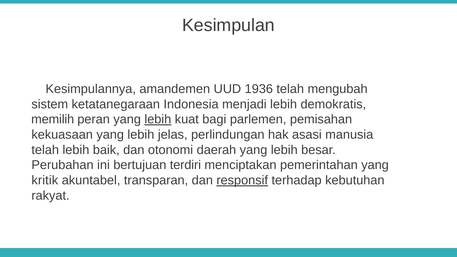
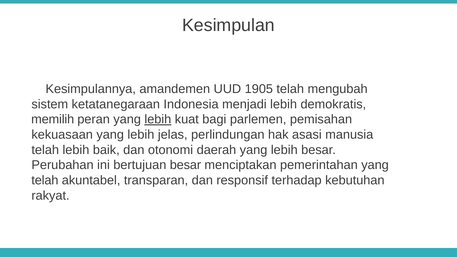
1936: 1936 -> 1905 (259, 89)
bertujuan terdiri: terdiri -> besar (185, 165)
kritik: kritik -> telah (45, 180)
responsif underline: present -> none (242, 180)
